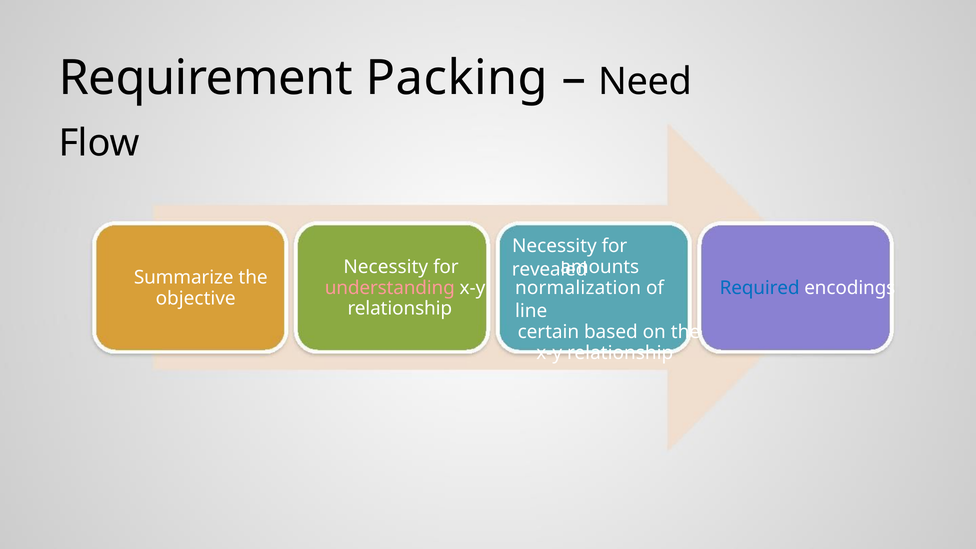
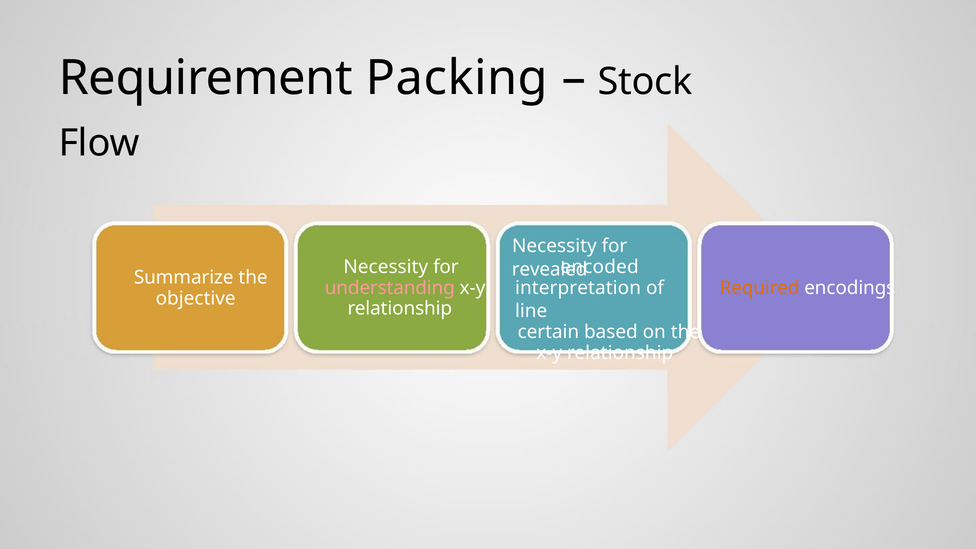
Need: Need -> Stock (645, 82)
amounts: amounts -> encoded (600, 267)
normalization: normalization -> interpretation (578, 288)
Required colour: blue -> orange (760, 288)
